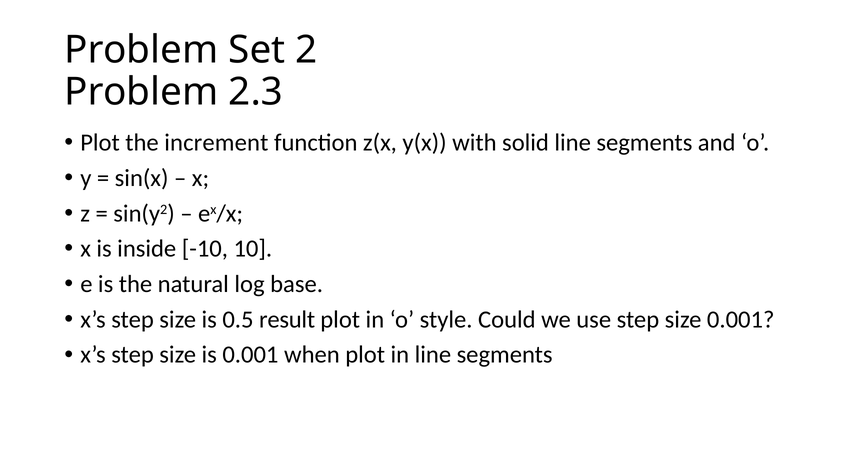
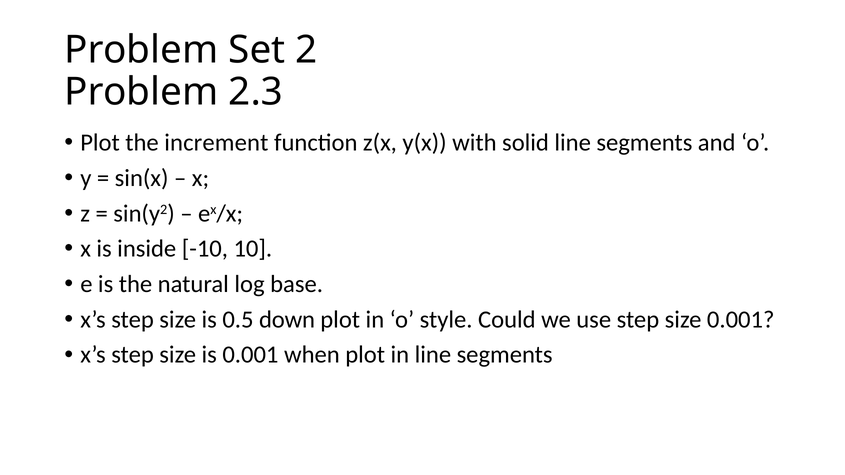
result: result -> down (287, 320)
